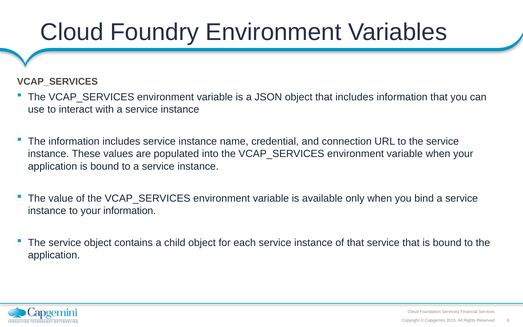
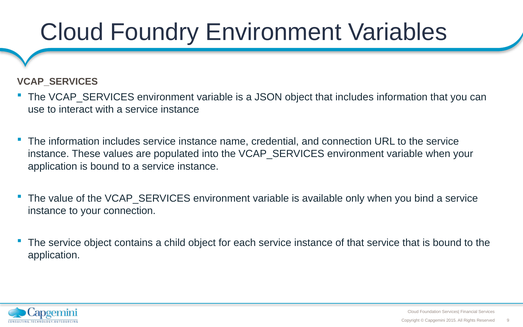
your information: information -> connection (130, 211)
